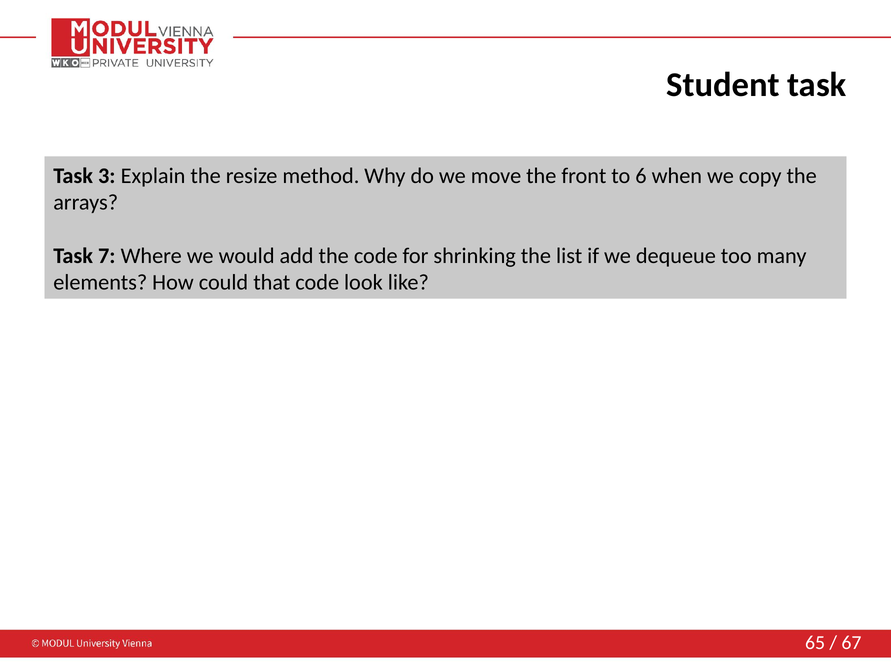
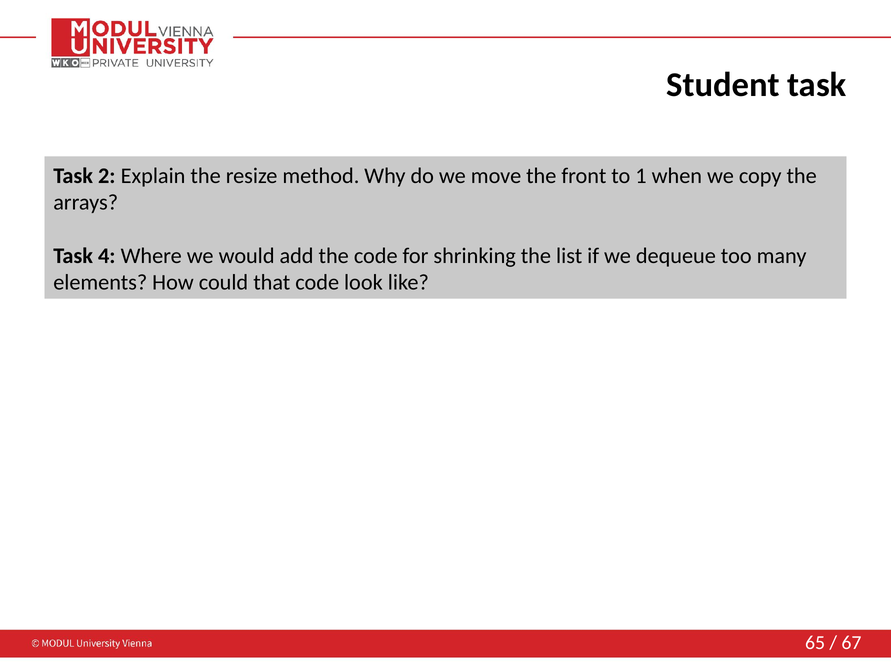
3: 3 -> 2 (107, 176)
6: 6 -> 1 (641, 176)
7: 7 -> 4 (107, 256)
